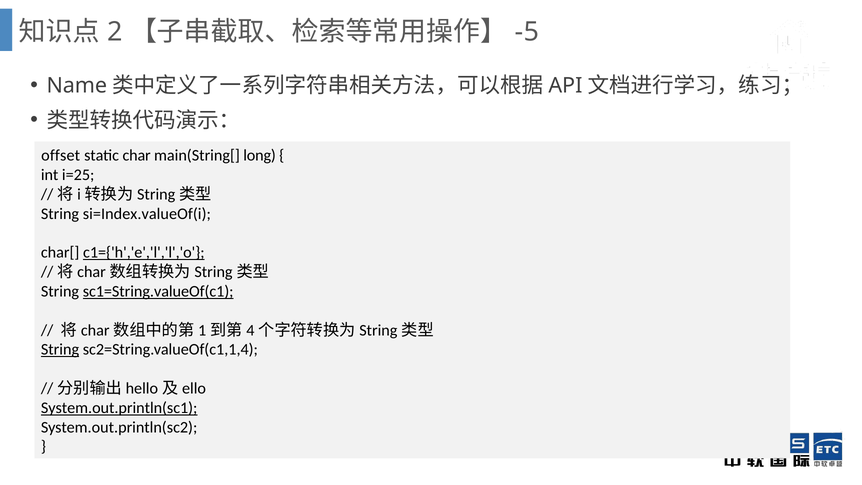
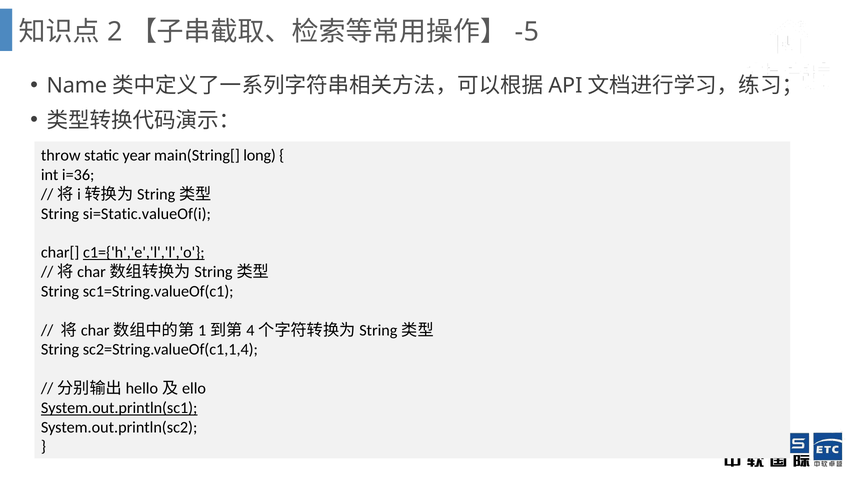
offset: offset -> throw (61, 156)
char: char -> year (137, 156)
i=25: i=25 -> i=36 (78, 175)
si=Index.valueOf(i: si=Index.valueOf(i -> si=Static.valueOf(i (147, 214)
sc1=String.valueOf(c1 underline: present -> none (158, 291)
String underline: present -> none (60, 350)
